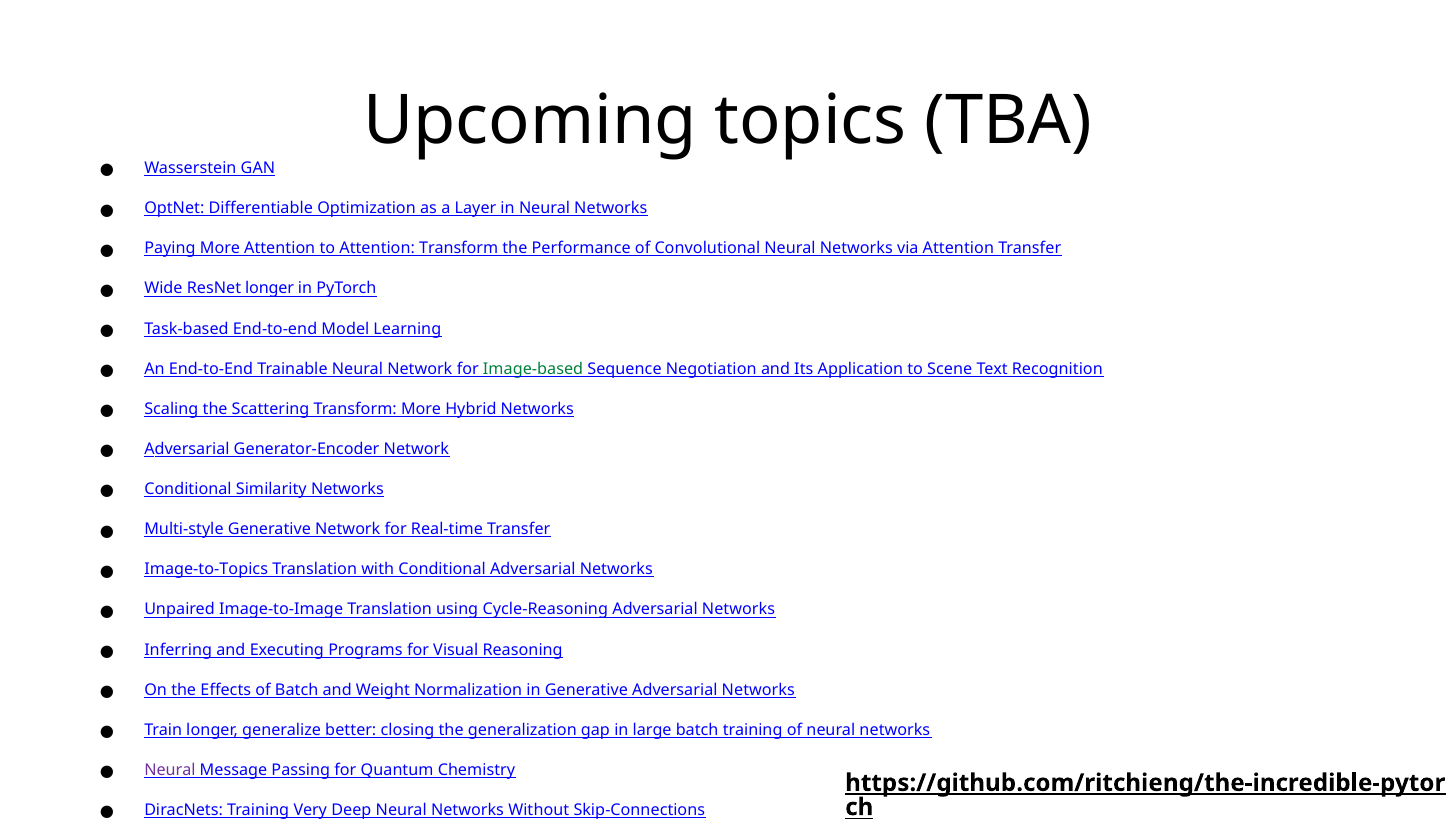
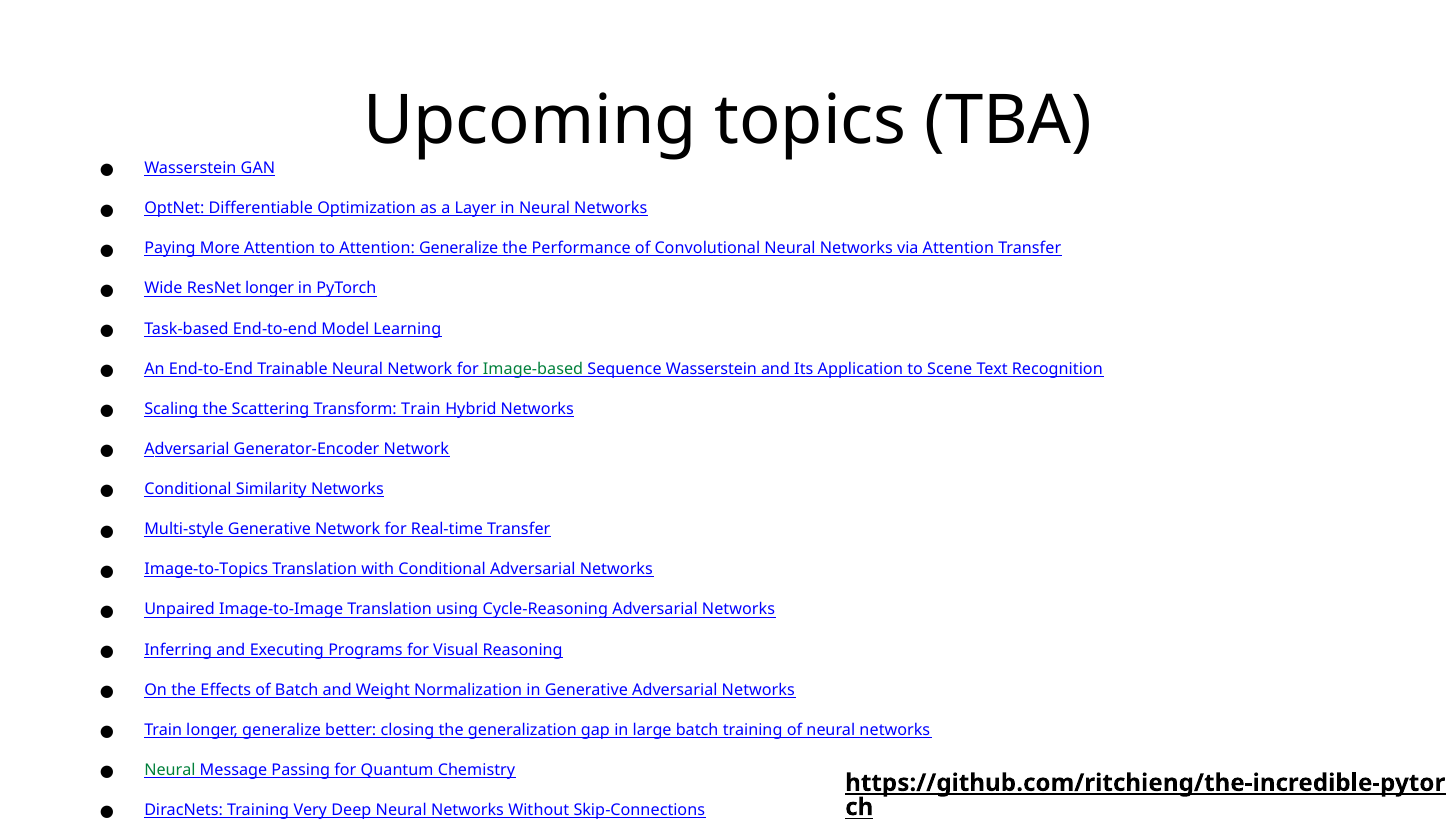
Attention Transform: Transform -> Generalize (459, 248)
Sequence Negotiation: Negotiation -> Wasserstein (711, 369)
Transform More: More -> Train (421, 409)
Neural colour: purple -> green (170, 770)
